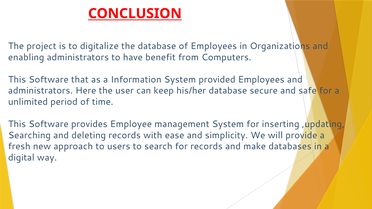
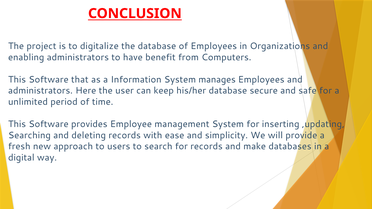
provided: provided -> manages (217, 80)
